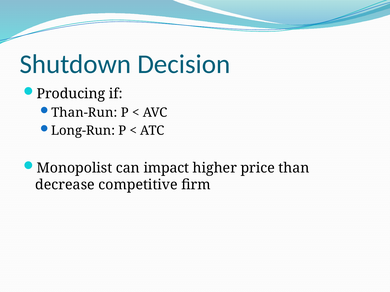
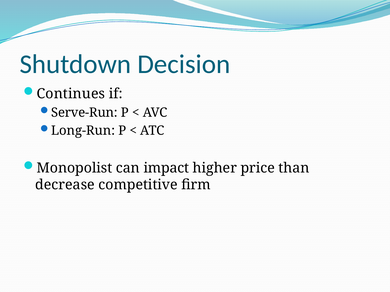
Producing: Producing -> Continues (71, 94)
Than-Run: Than-Run -> Serve-Run (84, 113)
